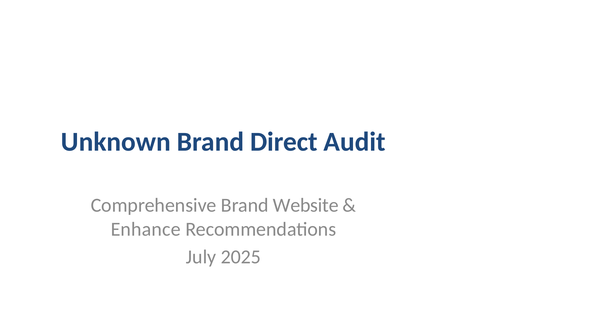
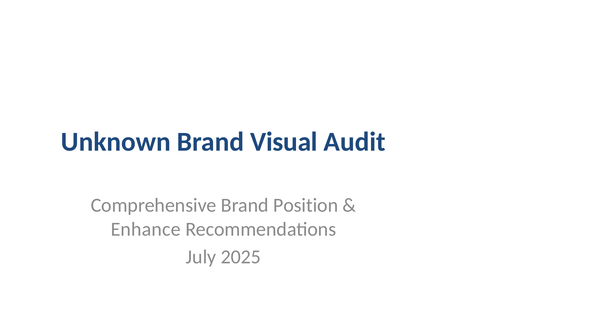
Direct: Direct -> Visual (284, 142)
Website: Website -> Position (306, 206)
